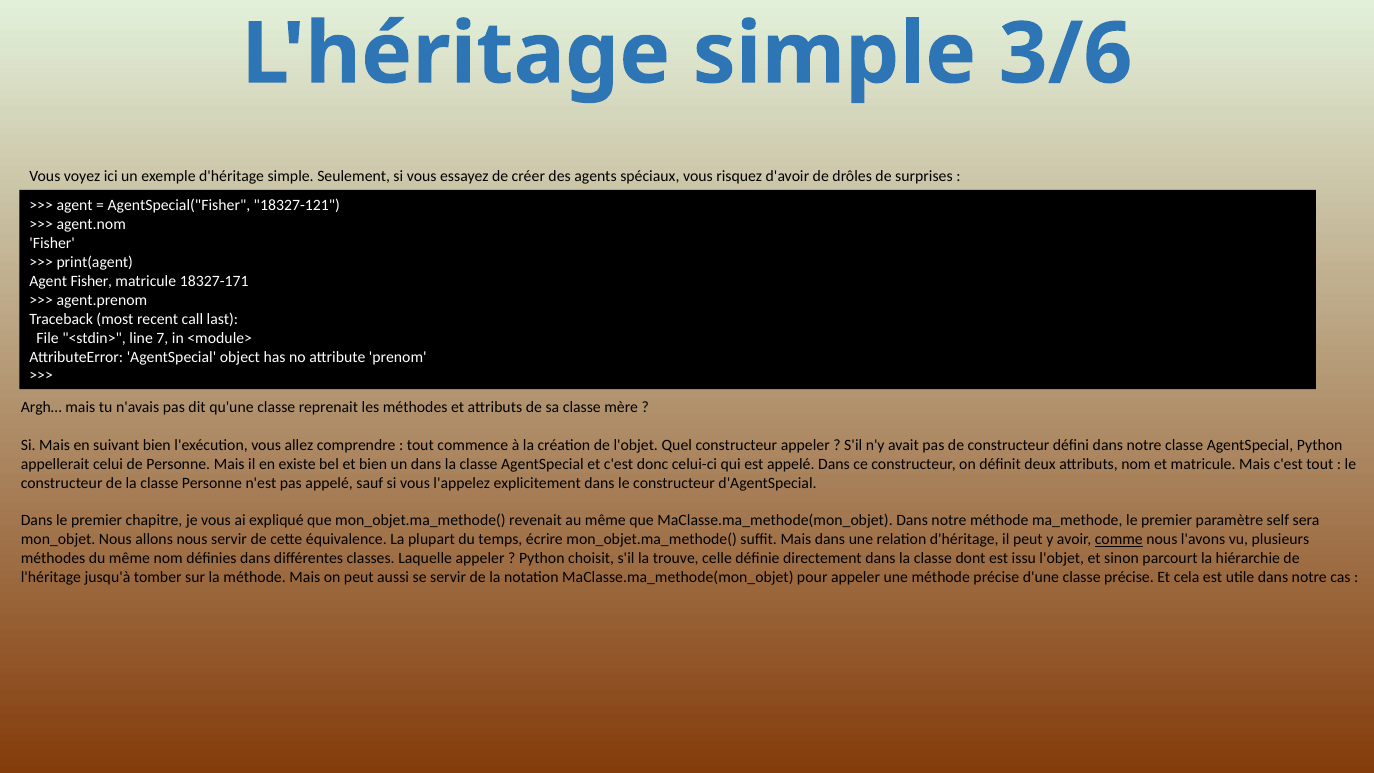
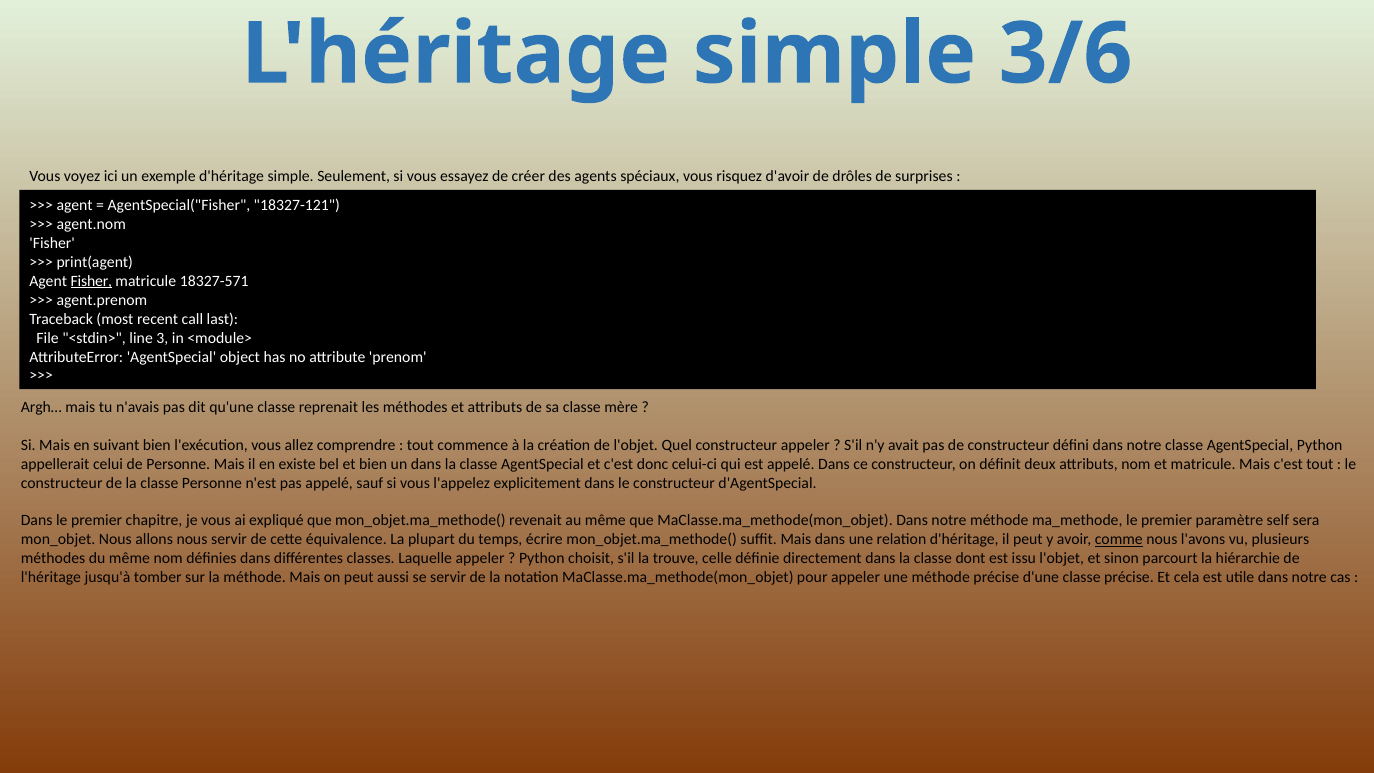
Fisher underline: none -> present (91, 281)
18327-171: 18327-171 -> 18327-571 (214, 281)
7: 7 -> 3 (162, 338)
